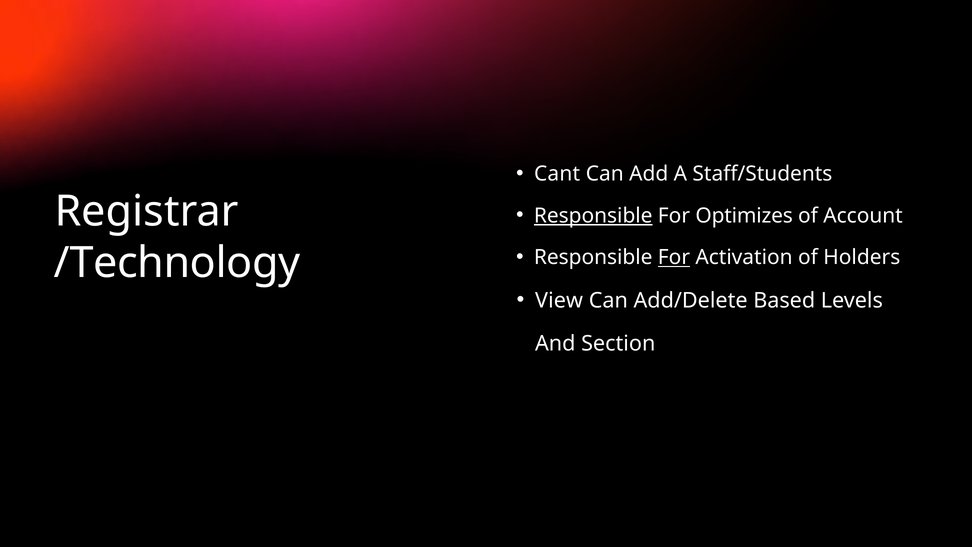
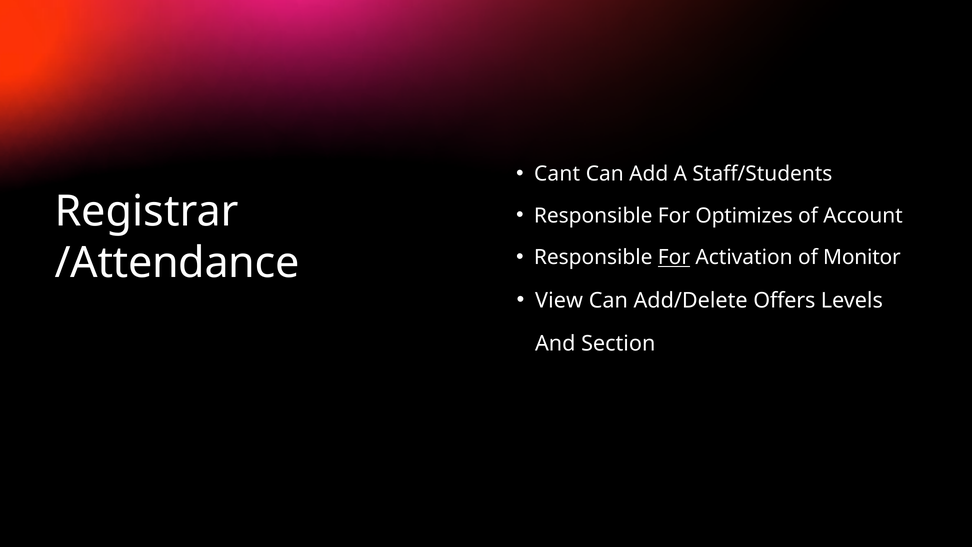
Responsible underline: present -> none (593, 216)
Holders: Holders -> Monitor (862, 257)
/Technology: /Technology -> /Attendance (177, 263)
Based: Based -> Offers (784, 300)
